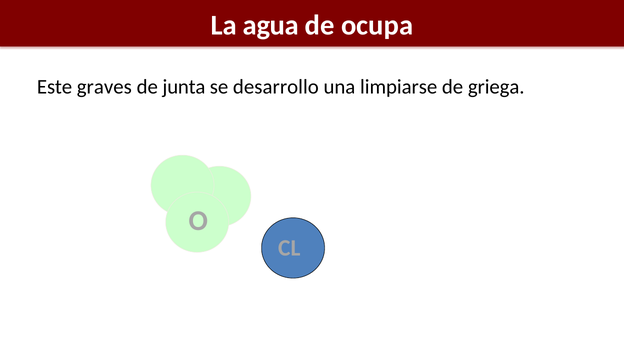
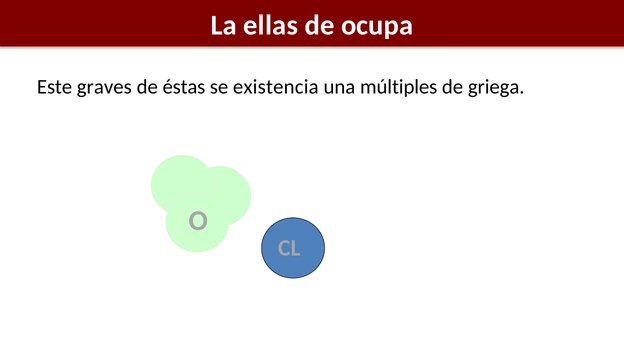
agua: agua -> ellas (271, 25)
junta: junta -> éstas (184, 87)
desarrollo: desarrollo -> existencia (276, 87)
limpiarse: limpiarse -> múltiples (399, 87)
